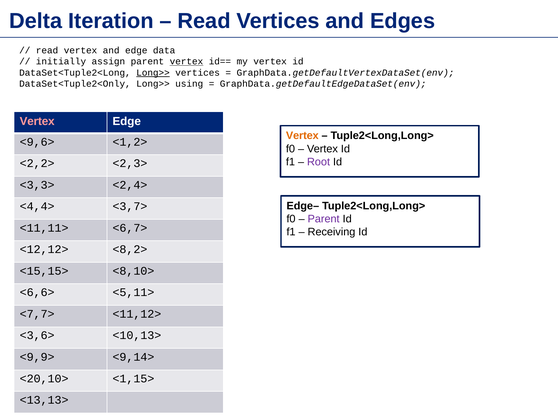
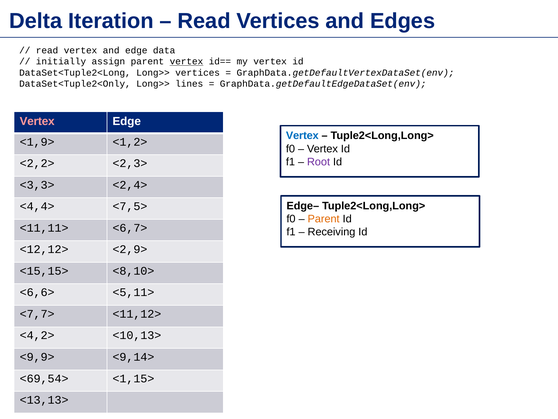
Long>> underline: present -> none (153, 73)
using: using -> lines (189, 84)
Vertex colour: orange -> blue (302, 136)
<9,6>: <9,6> -> <1,9> (37, 142)
<3,7>: <3,7> -> <7,5> (130, 206)
Parent colour: purple -> orange (324, 219)
<8,2>: <8,2> -> <2,9> (130, 249)
<3,6>: <3,6> -> <4,2> (37, 335)
<20,10>: <20,10> -> <69,54> (44, 378)
